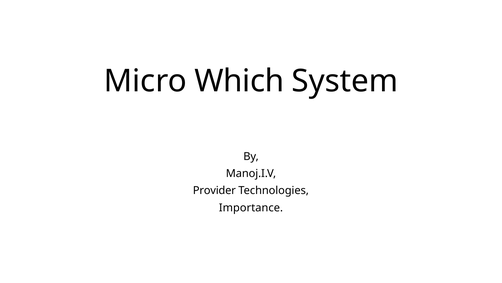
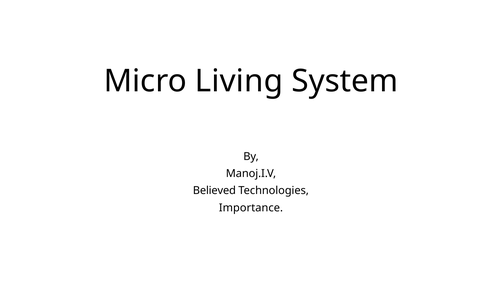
Which: Which -> Living (239, 81)
Provider: Provider -> Believed (214, 190)
